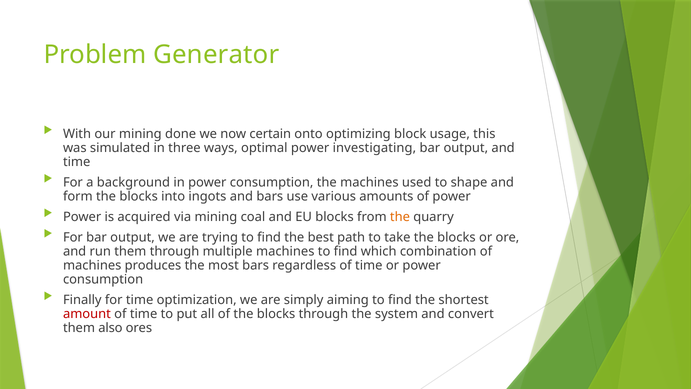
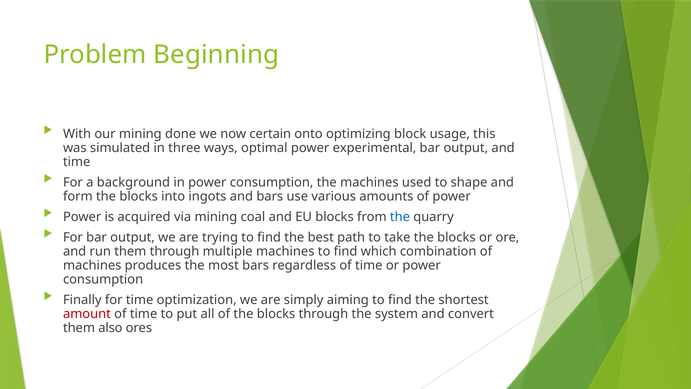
Generator: Generator -> Beginning (216, 54)
investigating: investigating -> experimental (374, 148)
the colour: orange -> blue (400, 217)
